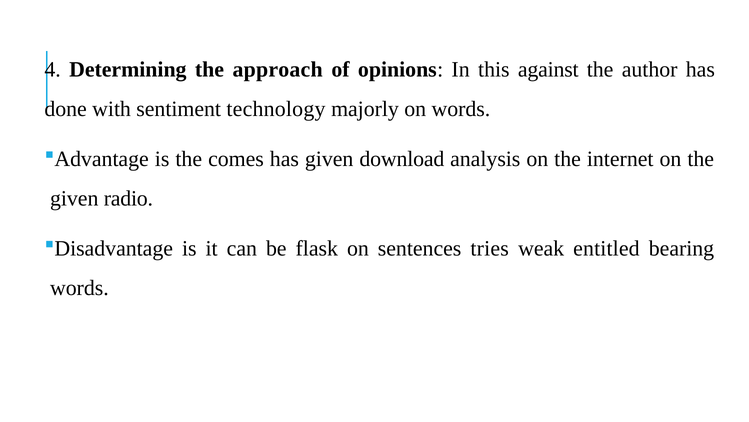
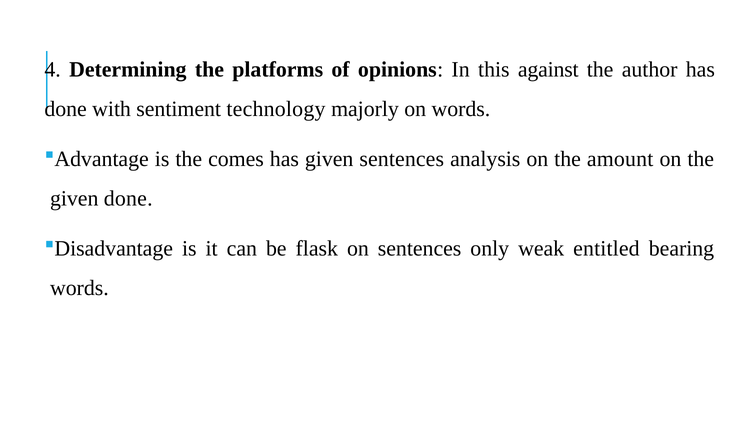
approach: approach -> platforms (278, 70)
given download: download -> sentences (402, 159)
internet: internet -> amount (620, 159)
given radio: radio -> done (128, 198)
tries: tries -> only (490, 248)
